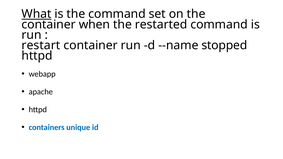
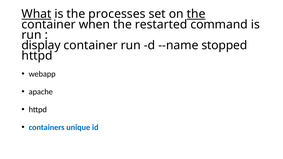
the command: command -> processes (117, 14)
the underline: none -> present (196, 14)
restart: restart -> display (41, 45)
